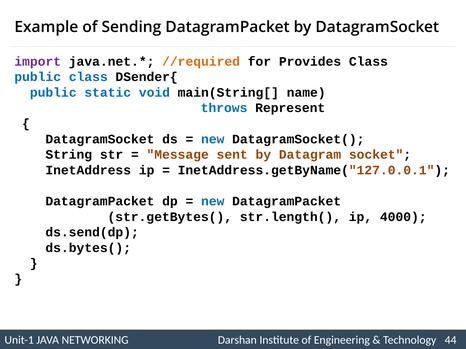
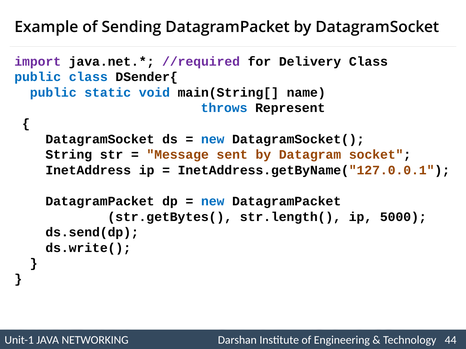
//required colour: orange -> purple (201, 62)
Provides: Provides -> Delivery (310, 62)
4000: 4000 -> 5000 (403, 217)
ds.bytes(: ds.bytes( -> ds.write( (88, 248)
